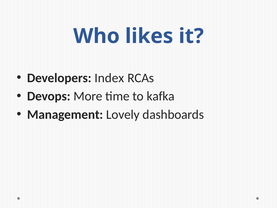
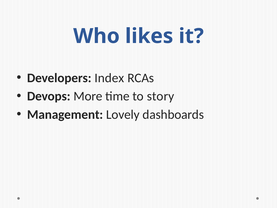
kafka: kafka -> story (161, 96)
